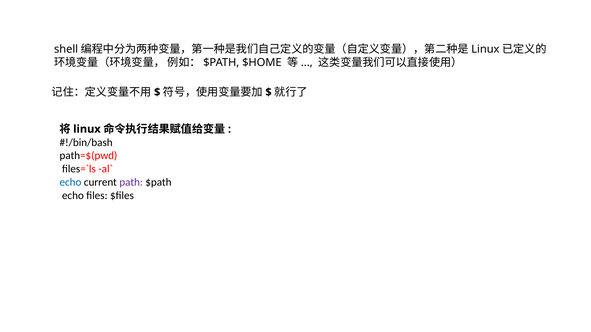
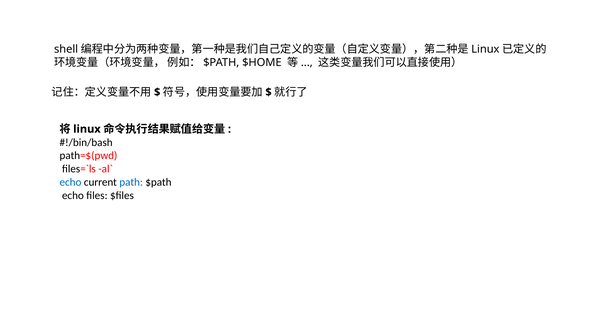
path colour: purple -> blue (131, 182)
